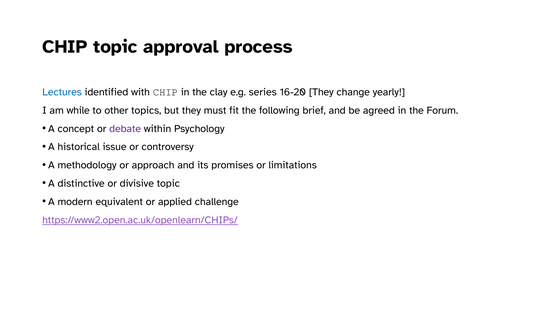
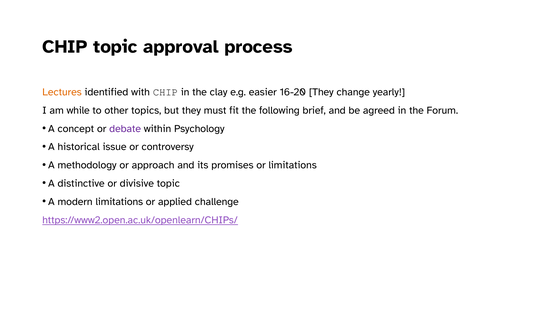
Lectures colour: blue -> orange (62, 92)
series: series -> easier (263, 92)
modern equivalent: equivalent -> limitations (119, 202)
